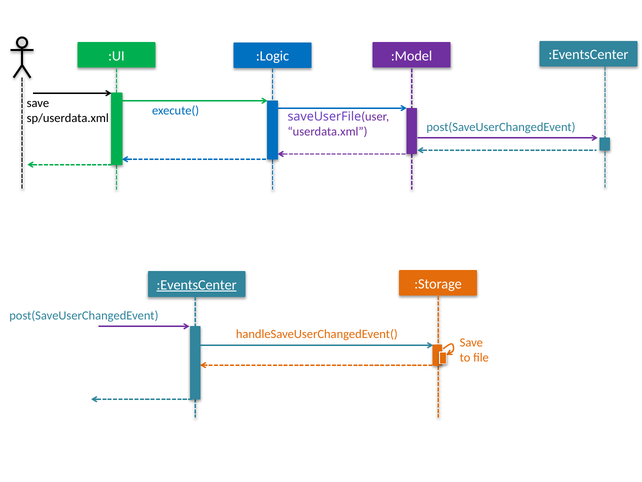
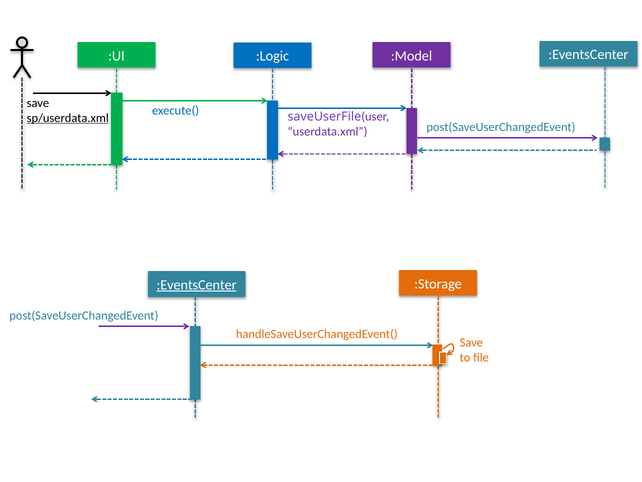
sp/userdata.xml underline: none -> present (68, 118)
